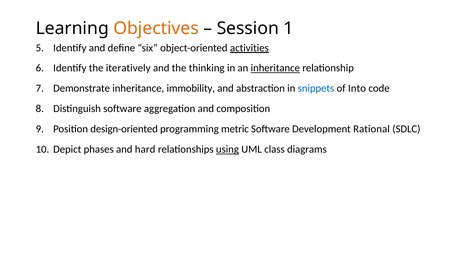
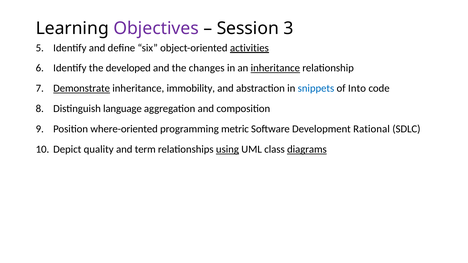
Objectives colour: orange -> purple (156, 28)
1: 1 -> 3 (289, 28)
iteratively: iteratively -> developed (128, 68)
thinking: thinking -> changes (207, 68)
Demonstrate underline: none -> present (82, 89)
Distinguish software: software -> language (122, 109)
design-oriented: design-oriented -> where-oriented (124, 129)
phases: phases -> quality (99, 150)
hard: hard -> term (145, 150)
diagrams underline: none -> present (307, 150)
